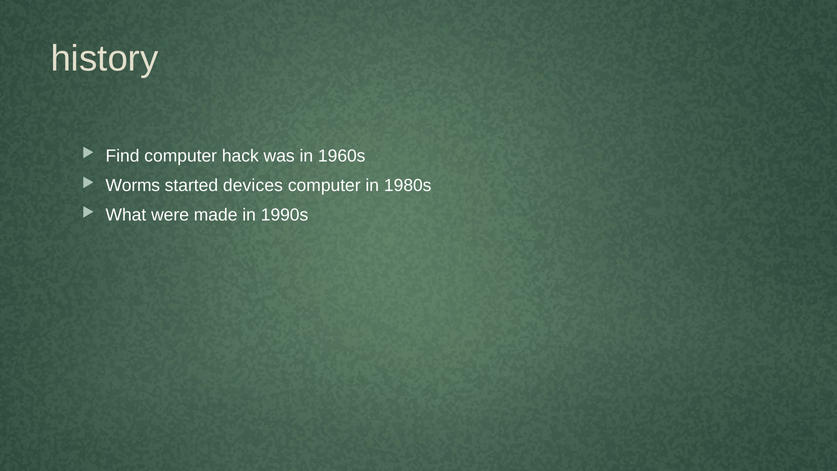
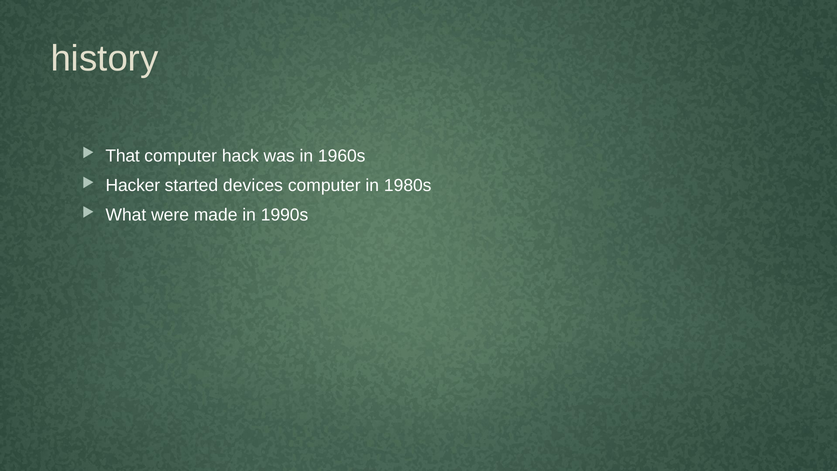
Find: Find -> That (123, 156)
Worms: Worms -> Hacker (133, 185)
